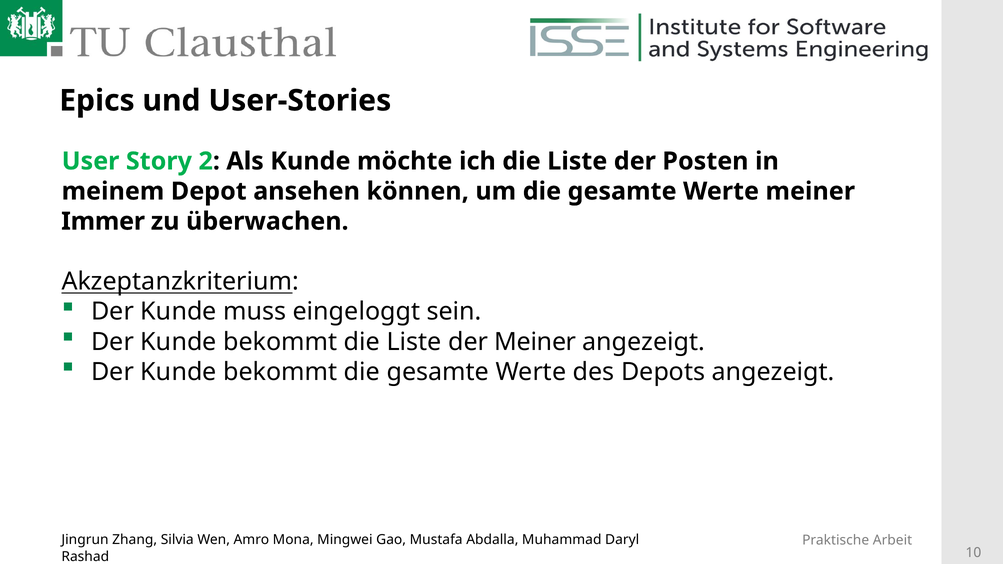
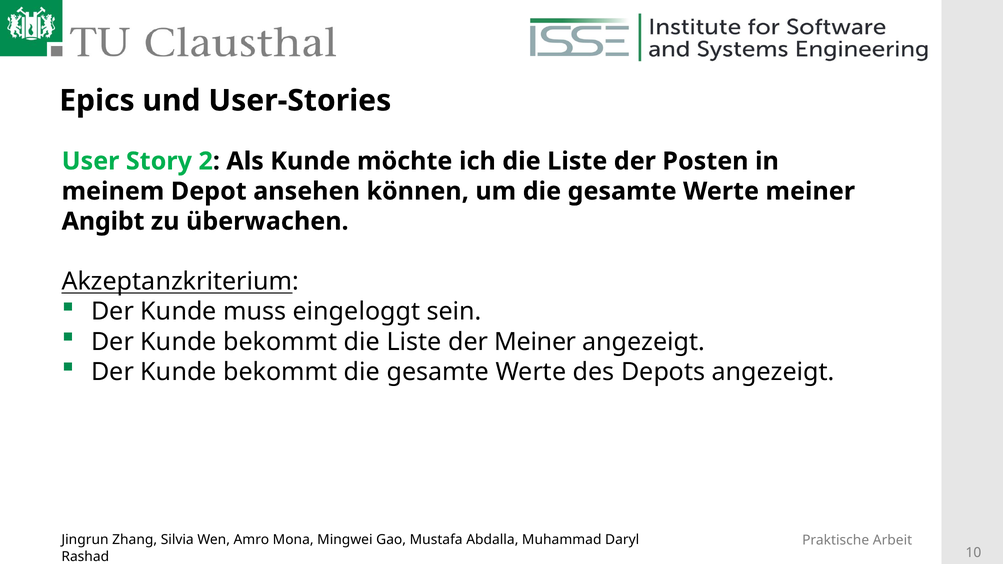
Immer: Immer -> Angibt (103, 221)
